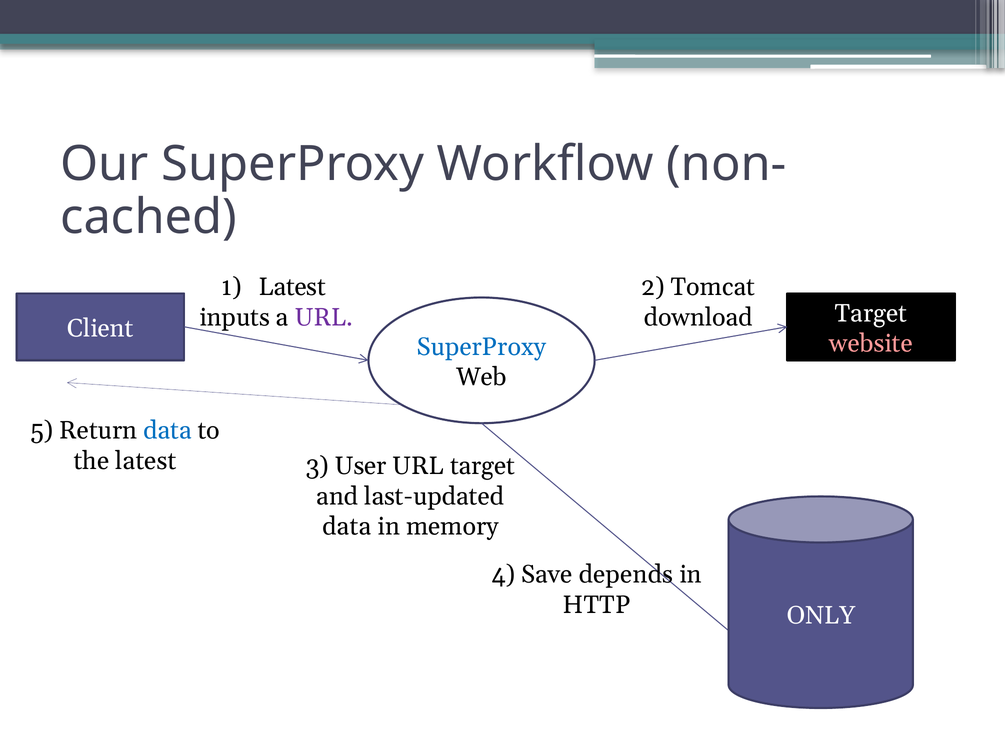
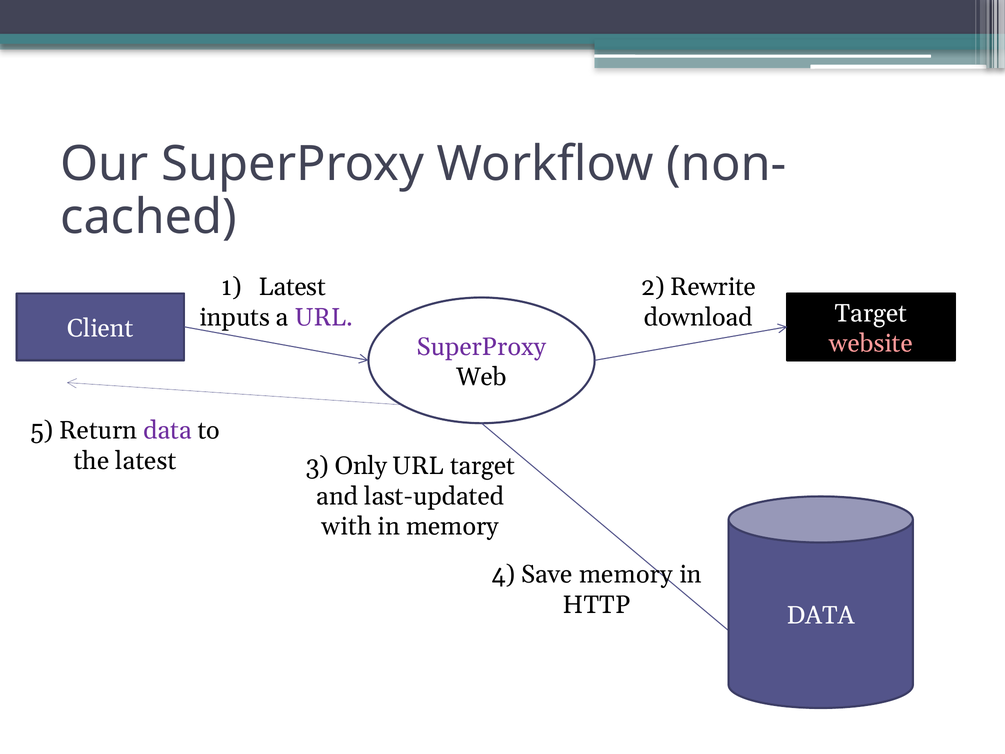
Tomcat: Tomcat -> Rewrite (713, 287)
SuperProxy colour: blue -> purple (481, 347)
data colour: blue -> purple (168, 430)
User: User -> Only (361, 466)
data: data -> with (347, 526)
Save depends: depends -> memory (626, 574)
ONLY: ONLY -> DATA (821, 615)
